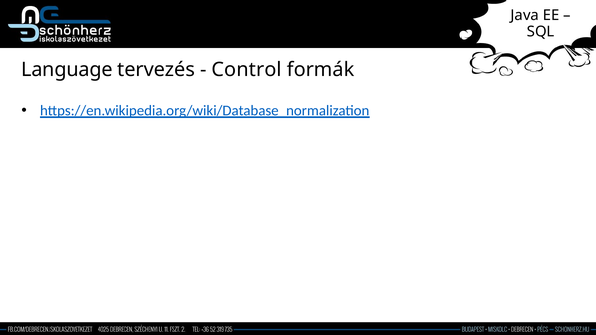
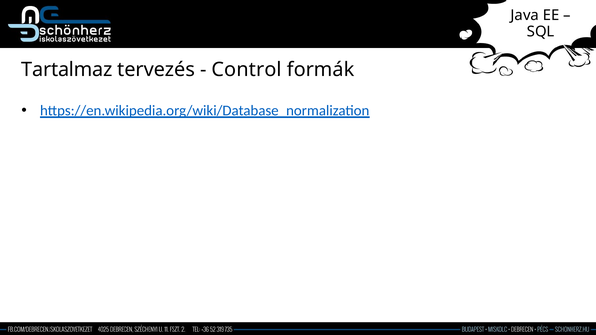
Language: Language -> Tartalmaz (67, 70)
